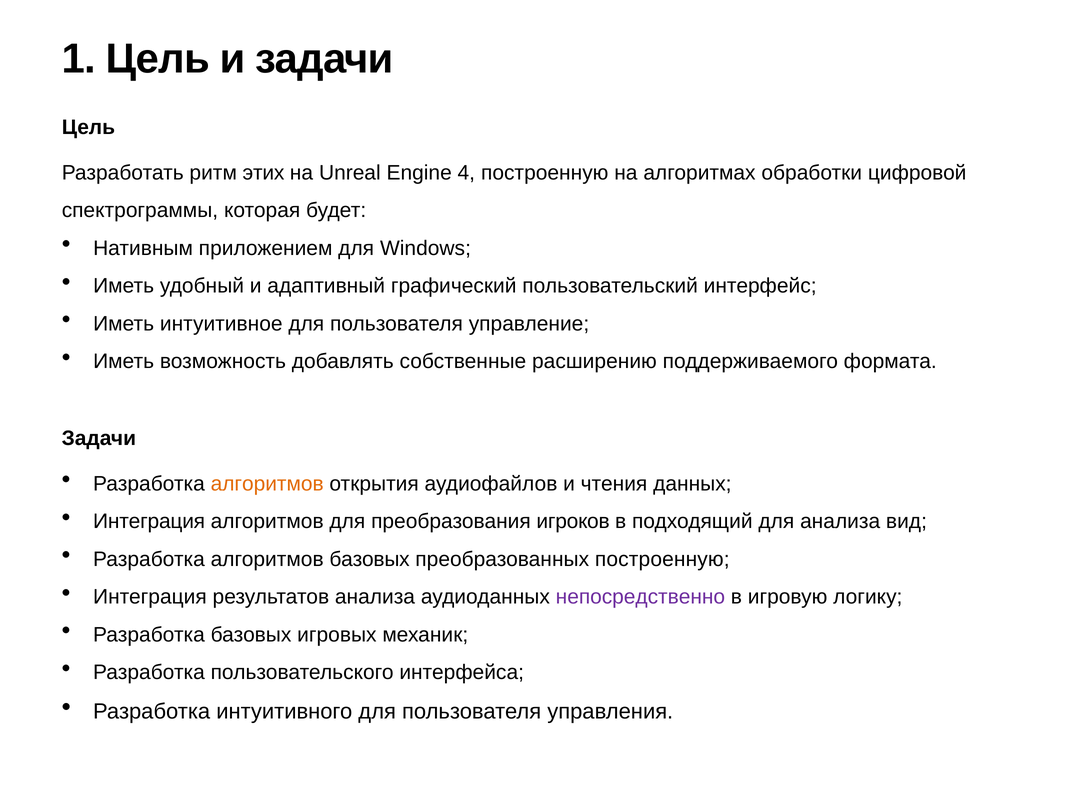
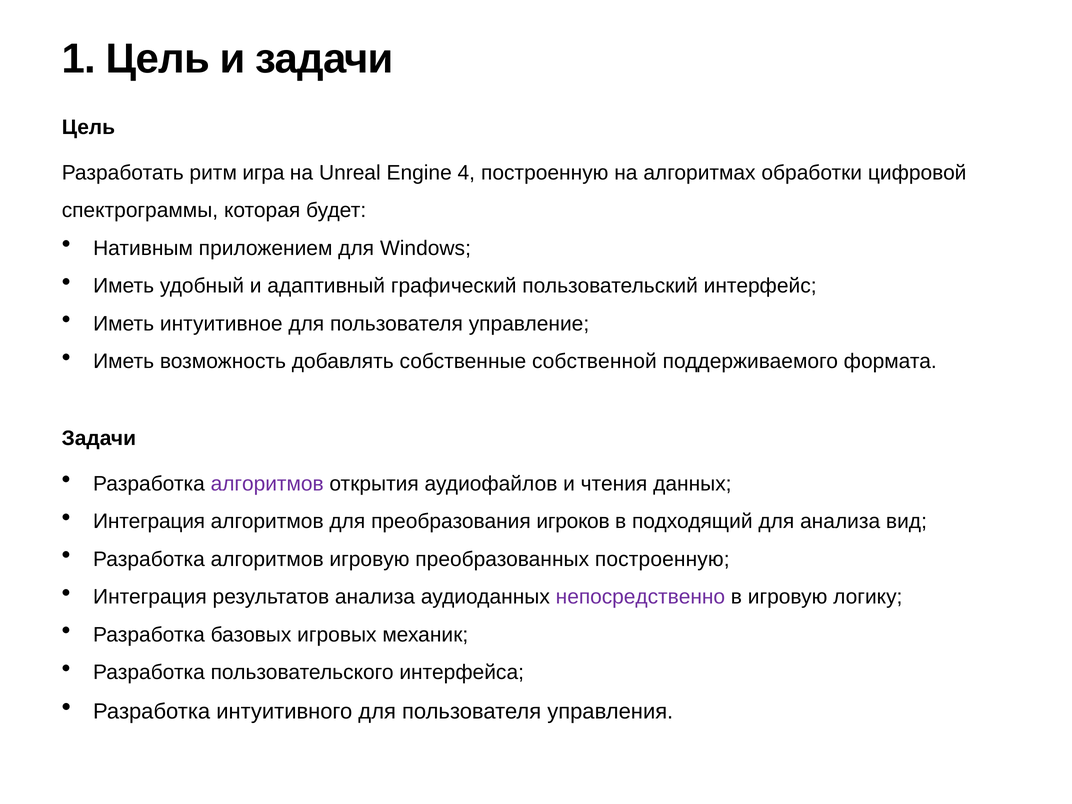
этих: этих -> игра (263, 173)
расширению: расширению -> собственной (594, 362)
алгоритмов colour: orange -> purple (267, 484)
алгоритмов базовых: базовых -> игровую (369, 559)
